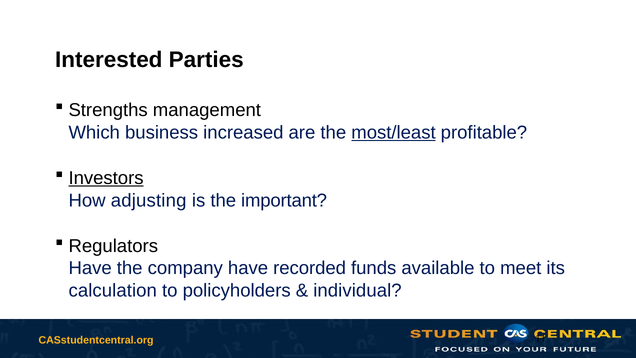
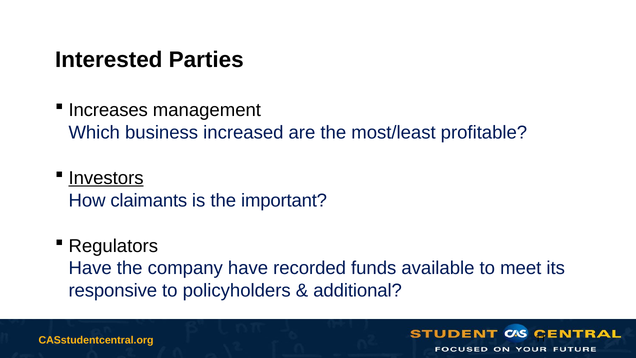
Strengths: Strengths -> Increases (108, 110)
most/least underline: present -> none (393, 132)
adjusting: adjusting -> claimants (149, 200)
calculation: calculation -> responsive (113, 290)
individual: individual -> additional (358, 290)
